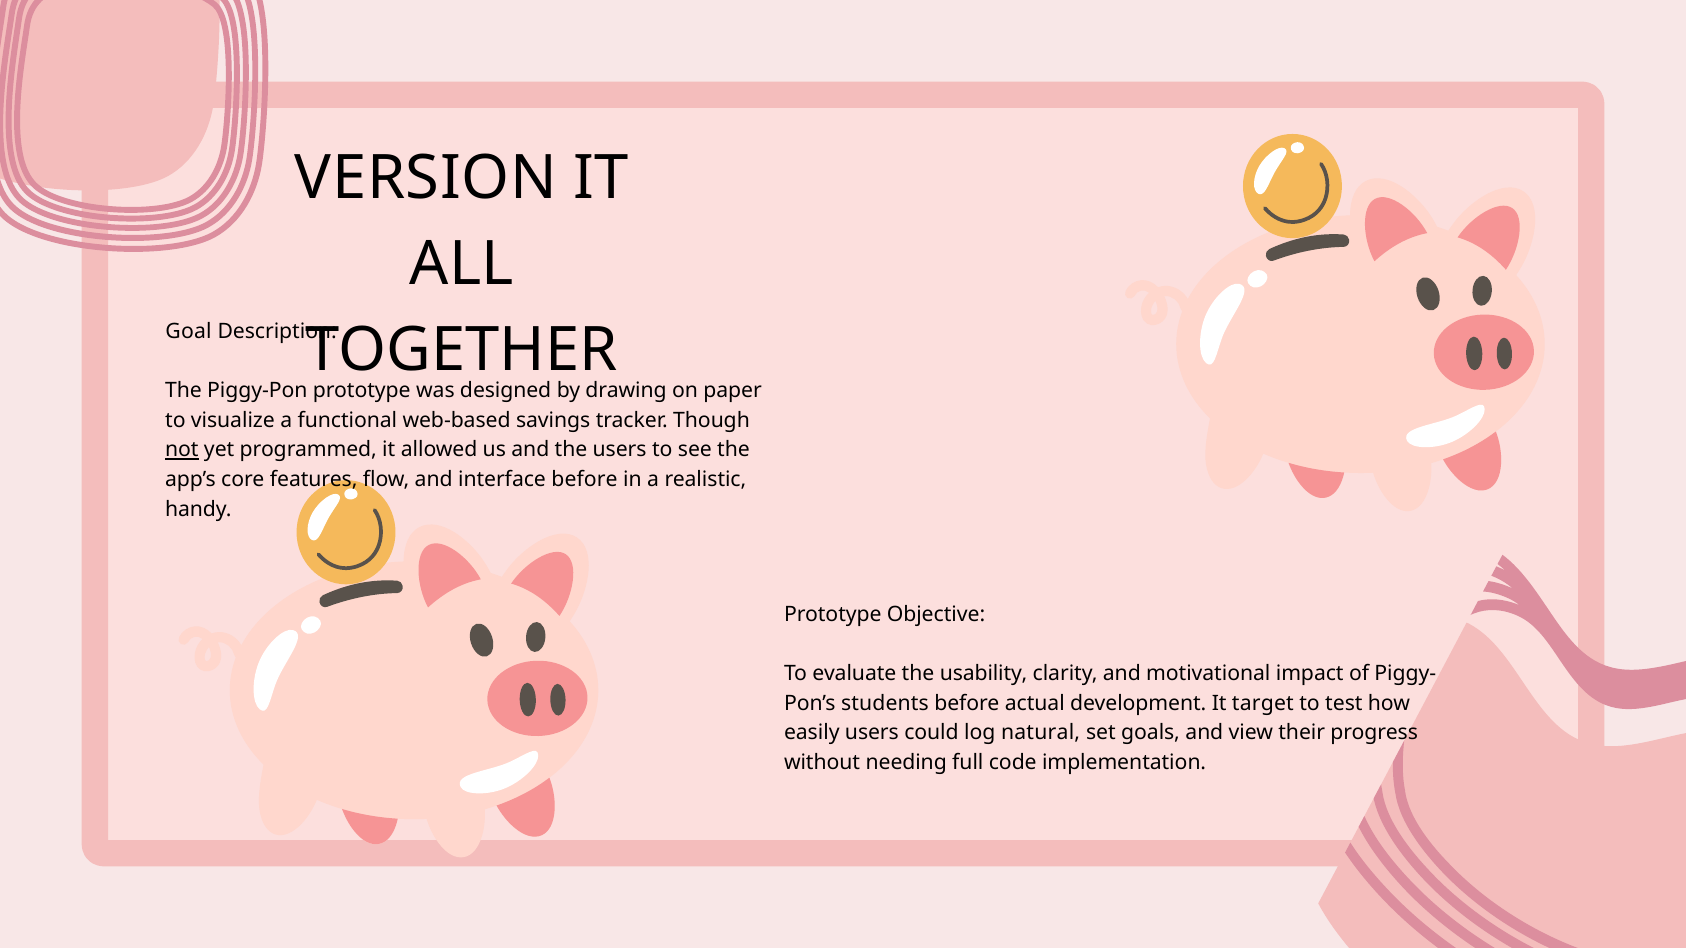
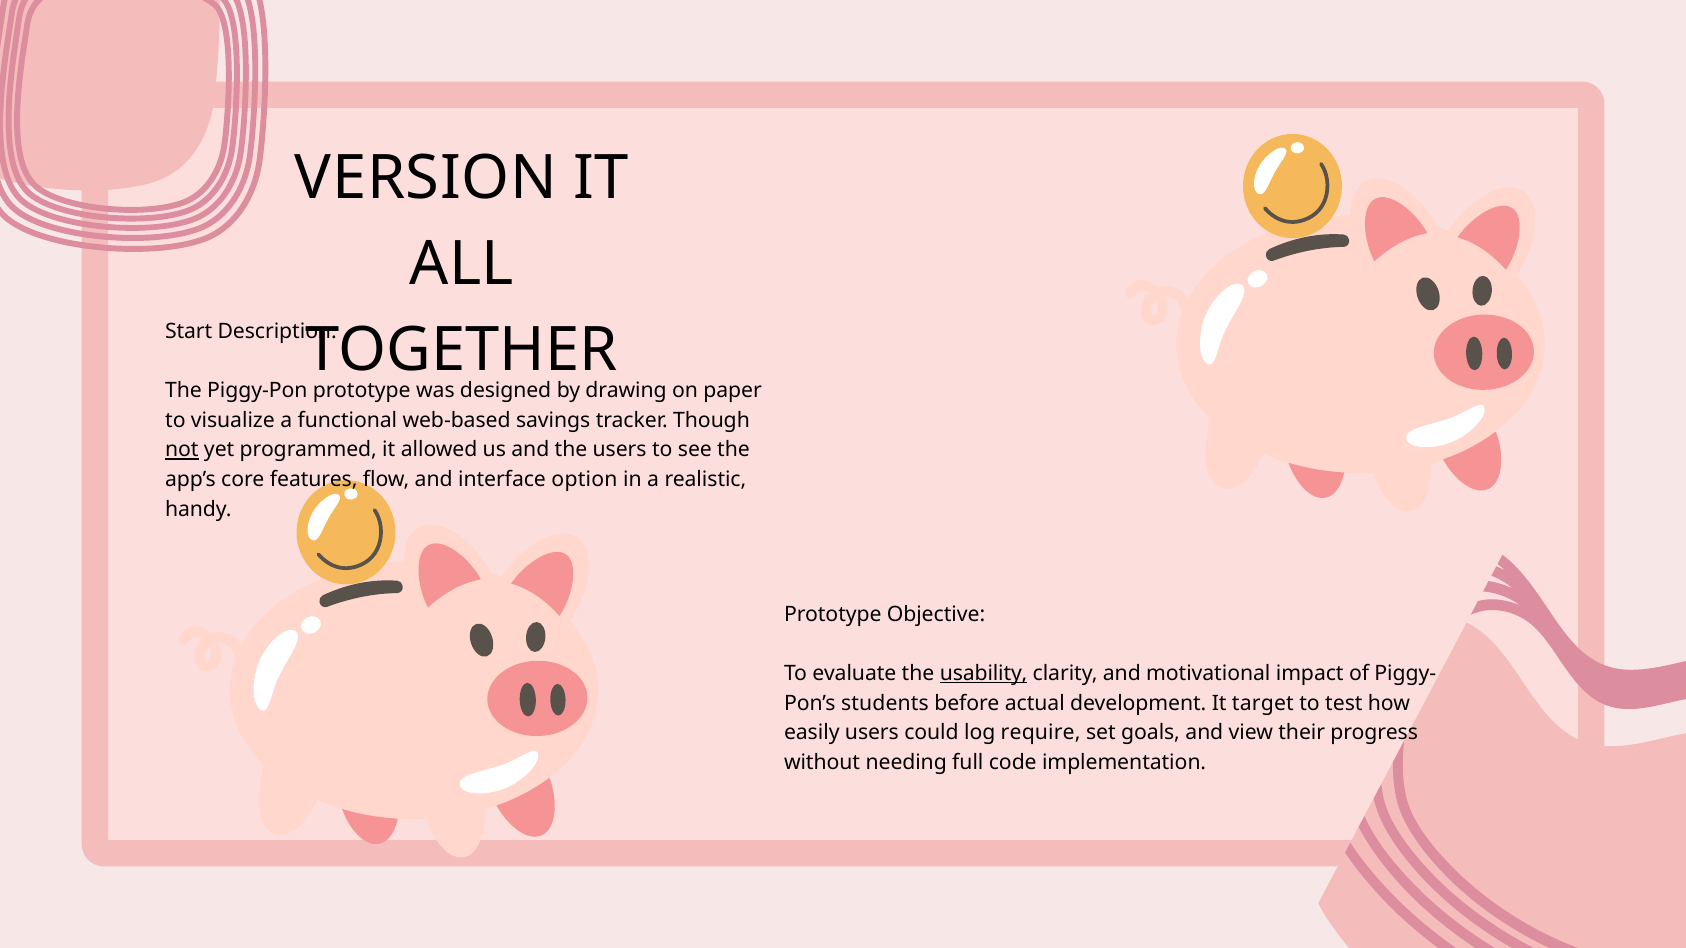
Goal: Goal -> Start (189, 331)
interface before: before -> option (584, 480)
usability underline: none -> present (984, 674)
natural: natural -> require (1041, 733)
